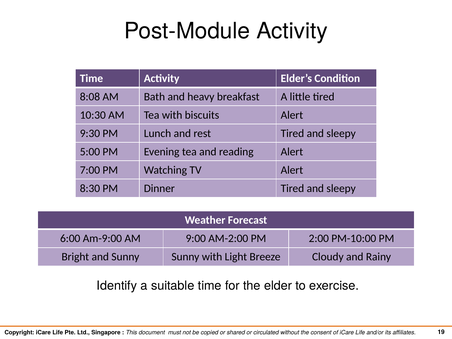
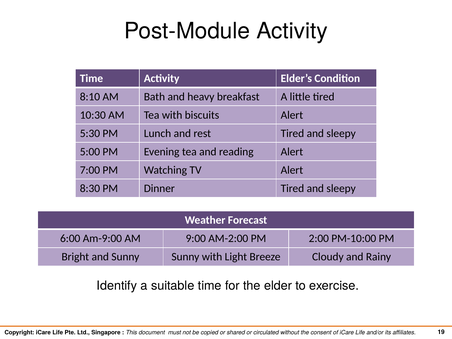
8:08: 8:08 -> 8:10 (90, 97)
9:30: 9:30 -> 5:30 (90, 133)
